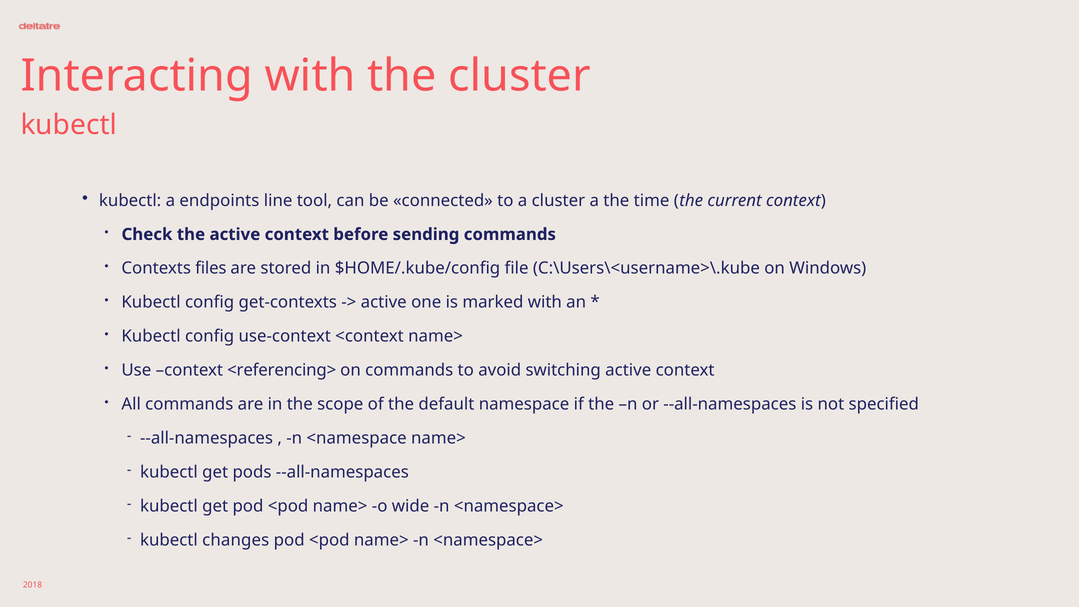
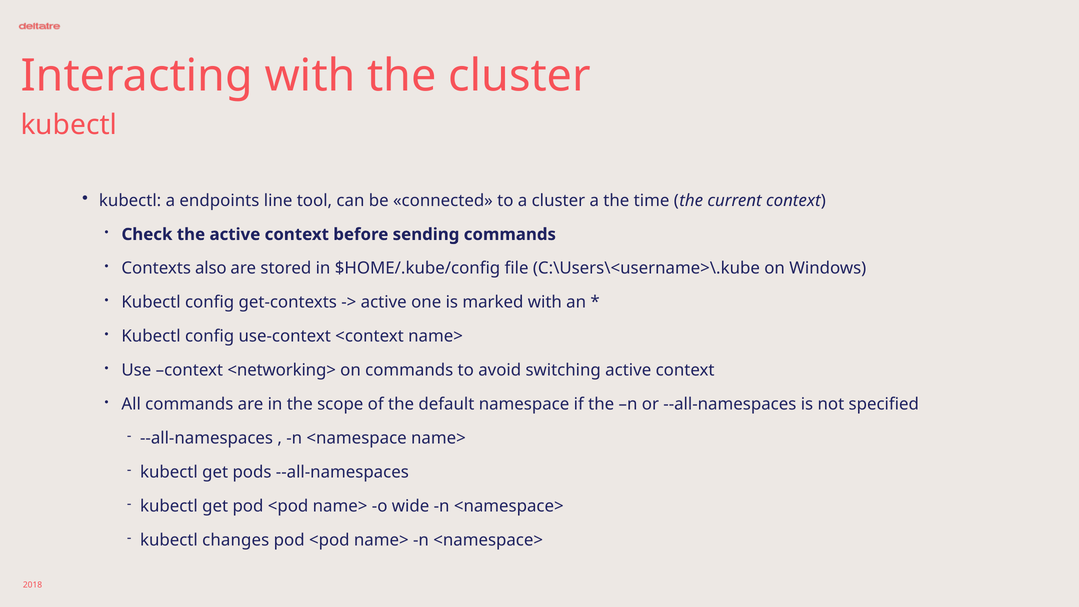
files: files -> also (211, 268)
<referencing>: <referencing> -> <networking> (282, 370)
